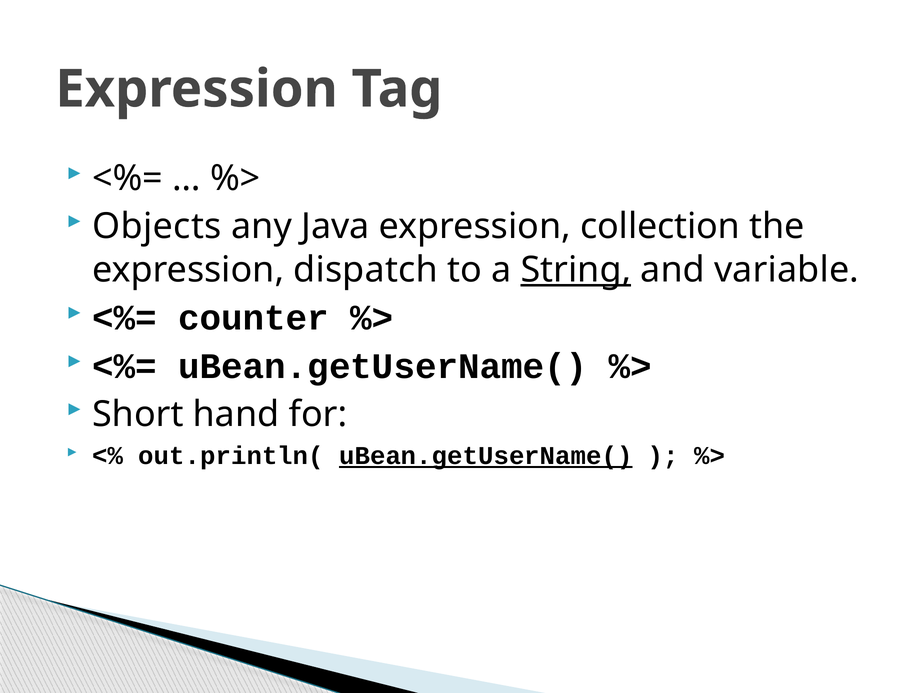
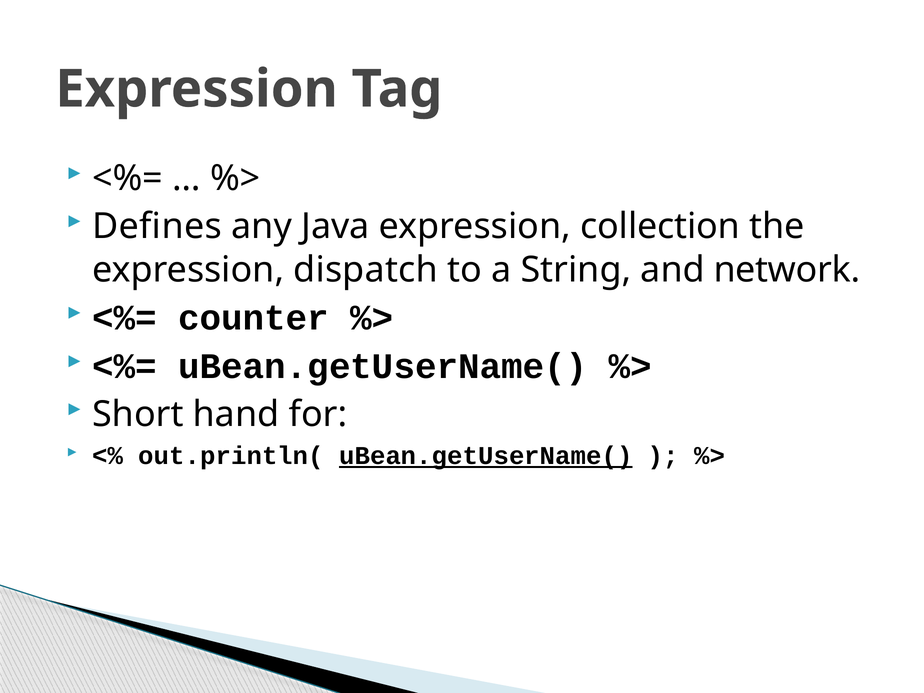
Objects: Objects -> Defines (157, 227)
String underline: present -> none (576, 270)
variable: variable -> network (787, 270)
